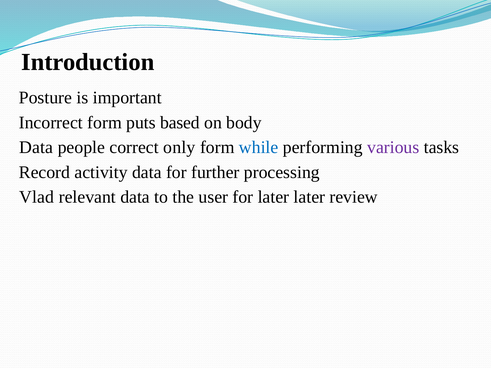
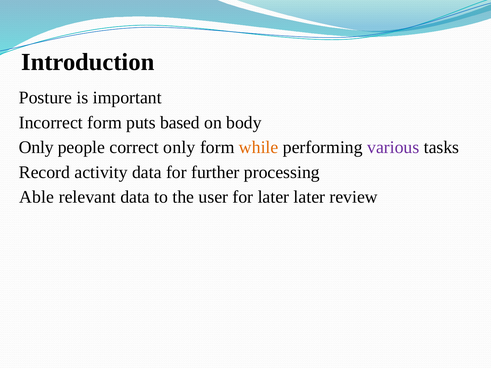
Data: Data -> Only (36, 147)
while colour: blue -> orange (259, 147)
Vlad: Vlad -> Able (37, 197)
